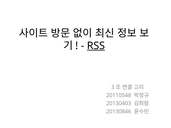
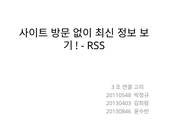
RSS underline: present -> none (96, 46)
